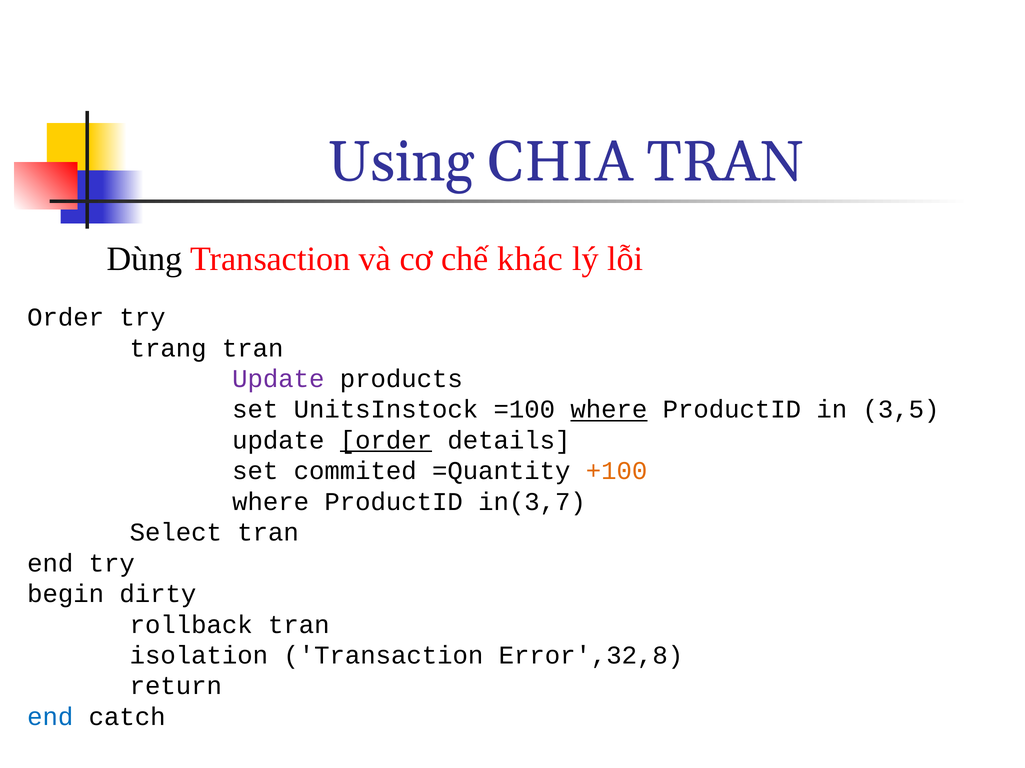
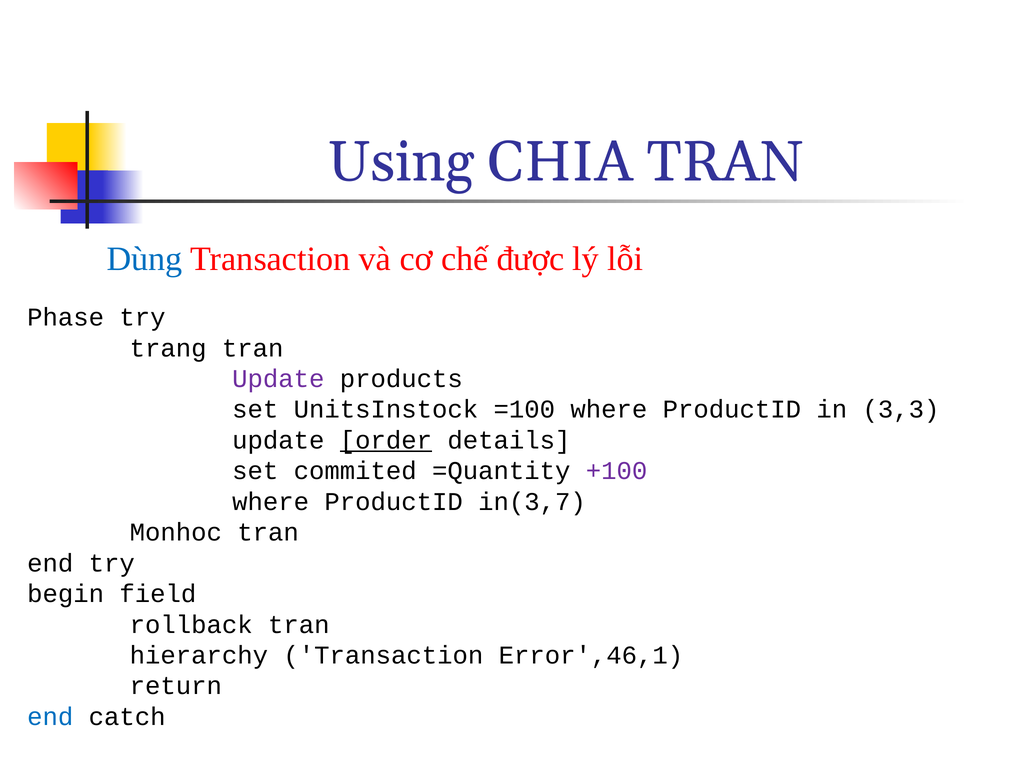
Dùng colour: black -> blue (144, 259)
khác: khác -> được (531, 259)
Order: Order -> Phase (66, 318)
where underline: present -> none (609, 410)
3,5: 3,5 -> 3,3 (901, 410)
+100 colour: orange -> purple (617, 471)
Select: Select -> Monhoc (176, 533)
dirty: dirty -> field (158, 594)
isolation: isolation -> hierarchy (199, 656)
Error',32,8: Error',32,8 -> Error',46,1 (591, 656)
